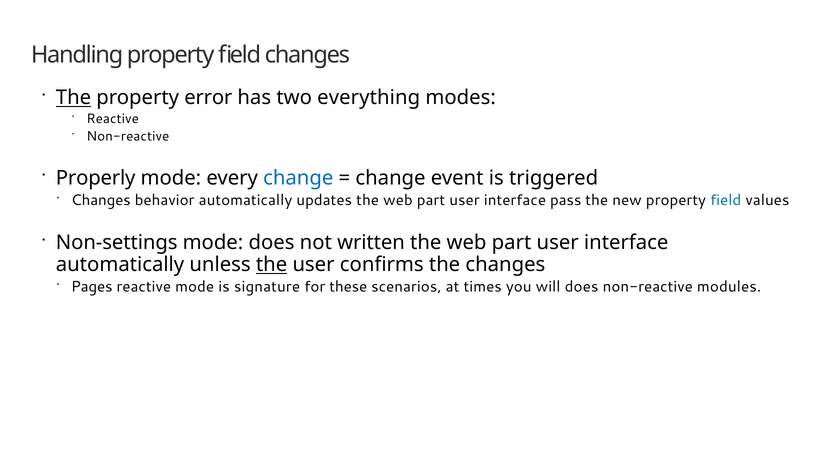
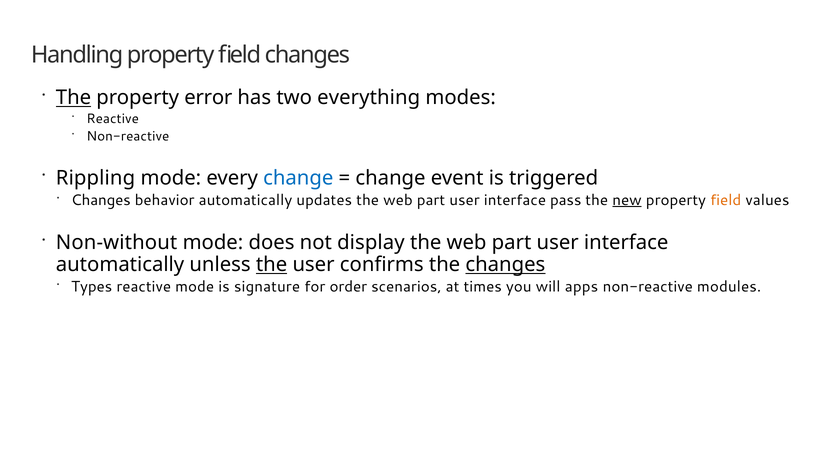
Properly: Properly -> Rippling (96, 178)
new underline: none -> present (627, 200)
field colour: blue -> orange (726, 200)
Non-settings: Non-settings -> Non-without (117, 243)
written: written -> display (371, 243)
changes underline: none -> present (505, 265)
Pages: Pages -> Types (92, 287)
these: these -> order (348, 287)
will does: does -> apps (582, 287)
